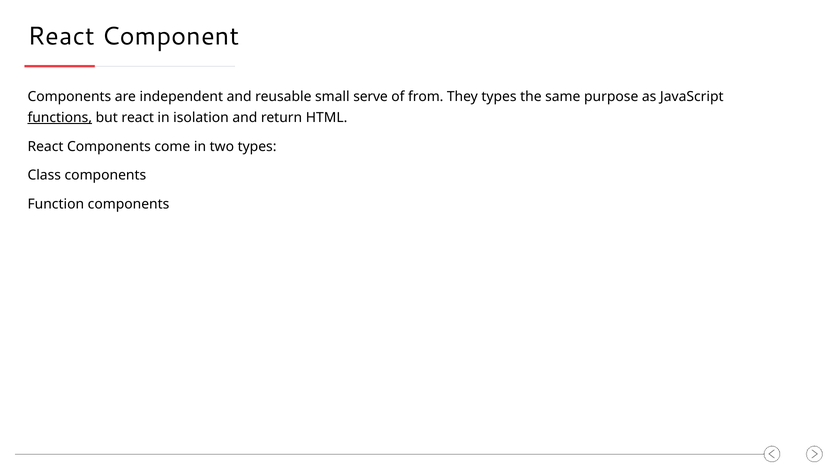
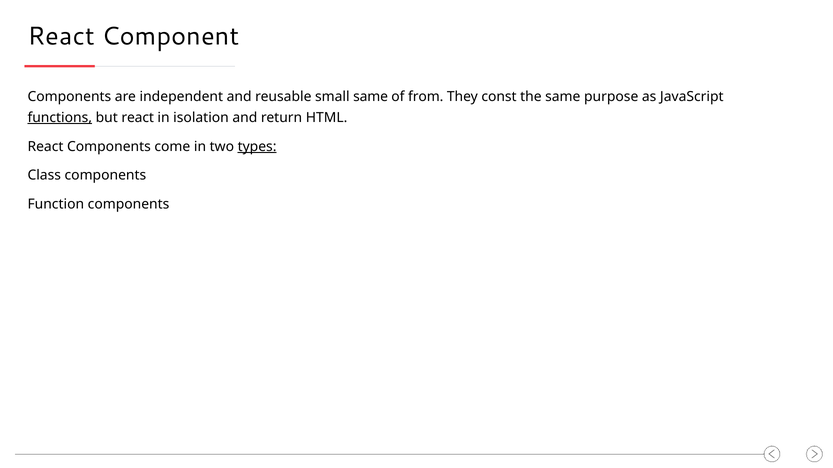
small serve: serve -> same (371, 97)
They types: types -> const (499, 97)
types underline: none -> present (257, 147)
